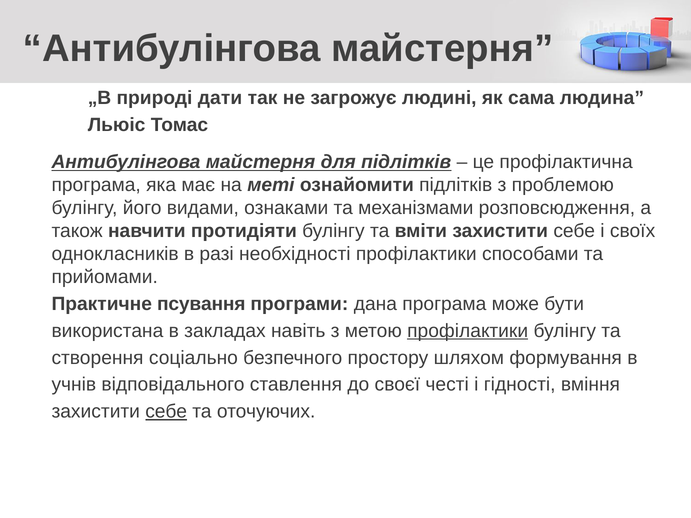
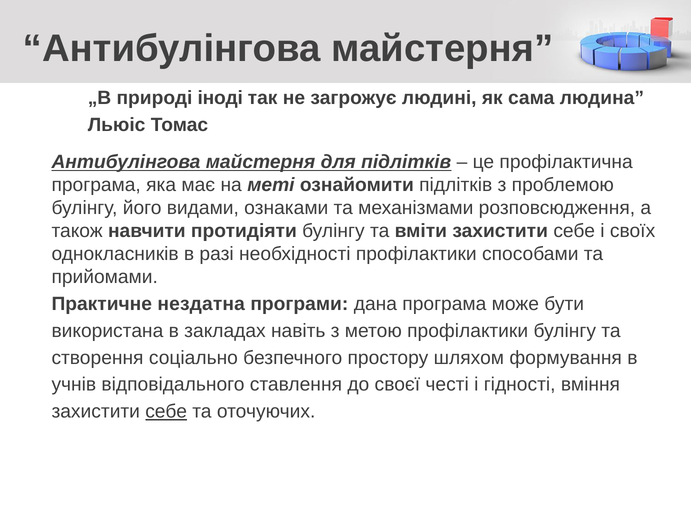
дати: дати -> іноді (220, 98)
псування: псування -> нездатна (201, 304)
профілактики underline: present -> none (468, 331)
